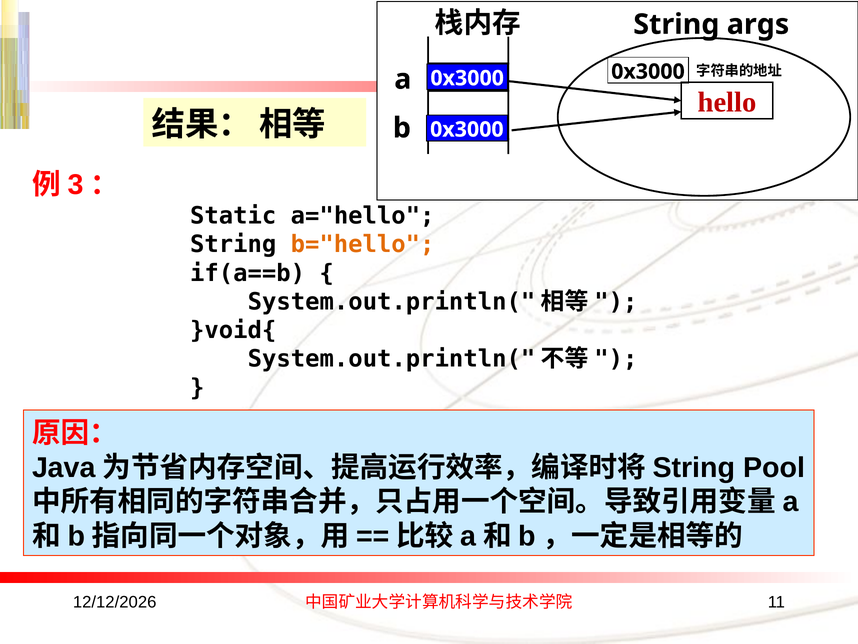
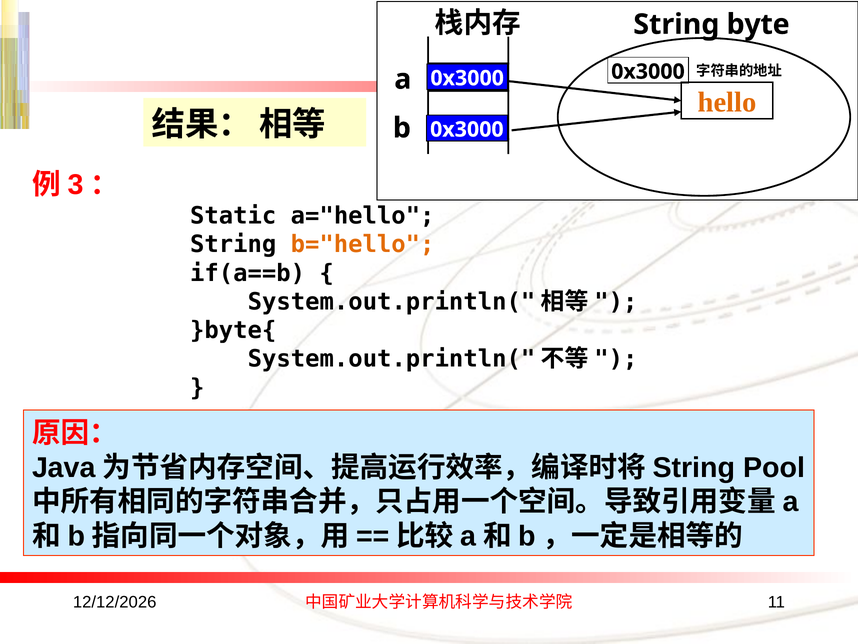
args: args -> byte (758, 24)
hello colour: red -> orange (727, 102)
}void{: }void{ -> }byte{ (233, 330)
